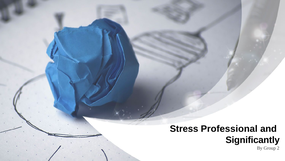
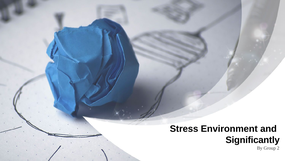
Professional: Professional -> Environment (229, 128)
